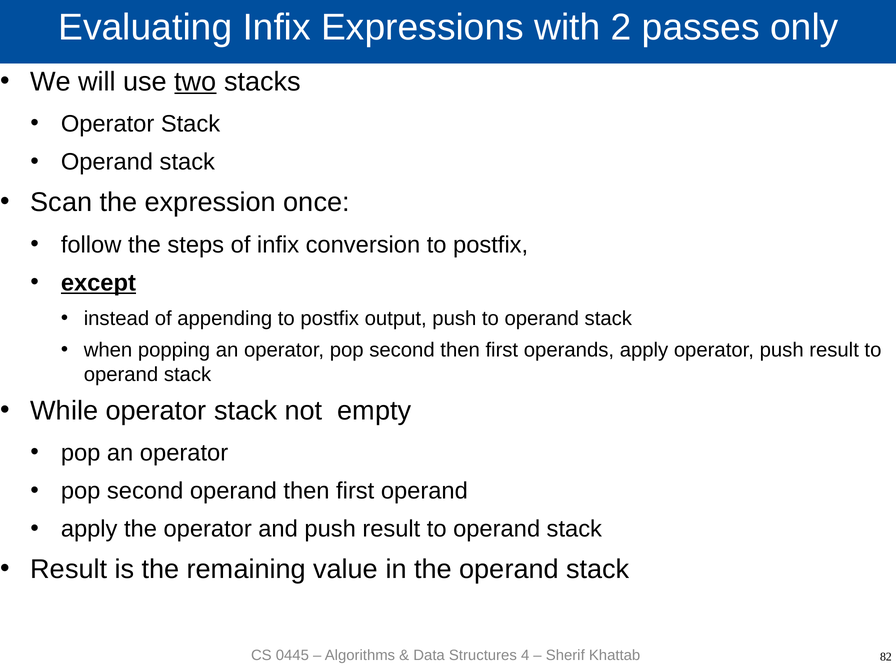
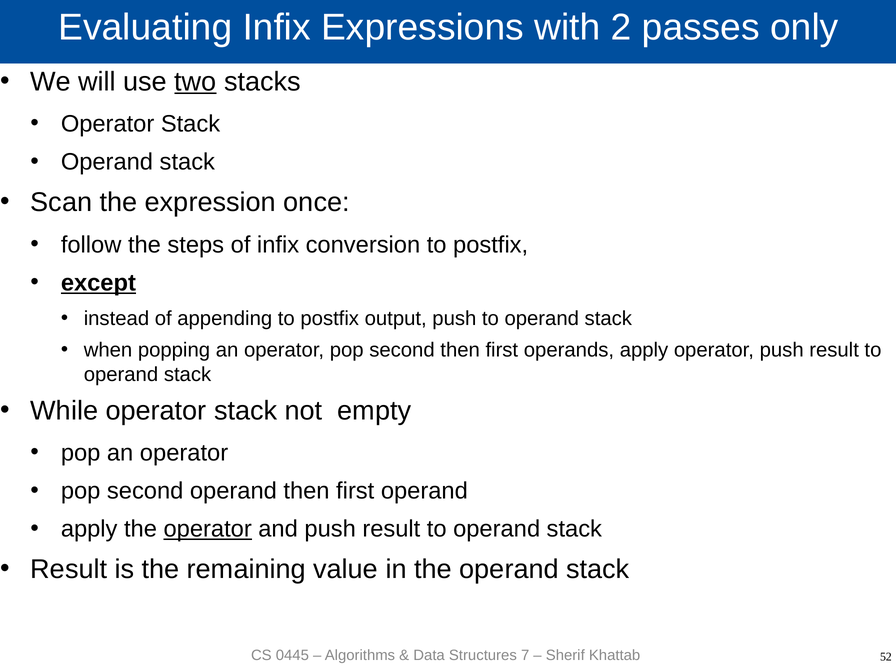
operator underline: none -> present (208, 529)
4: 4 -> 7 (525, 655)
82: 82 -> 52 (886, 657)
